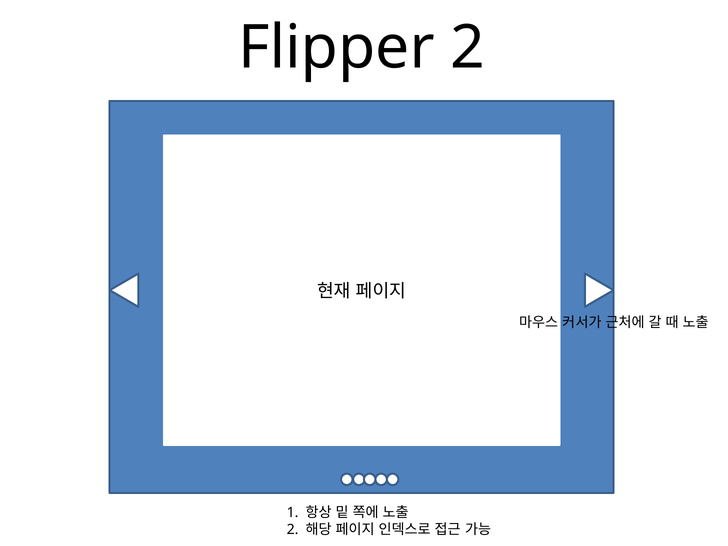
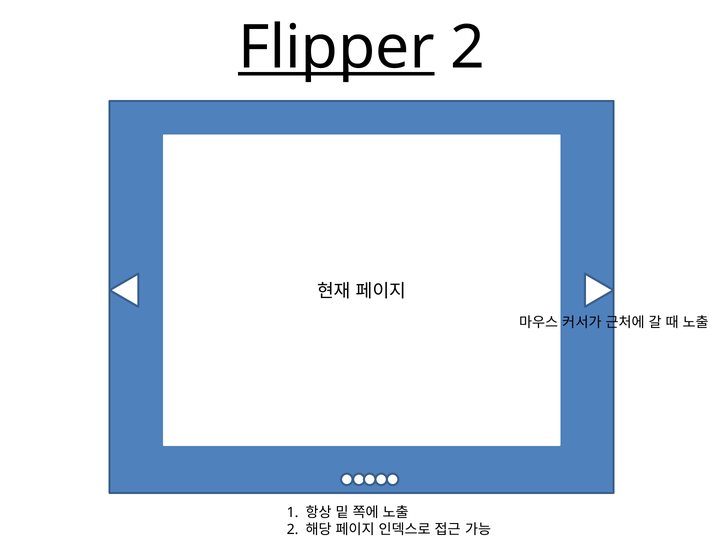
Flipper underline: none -> present (336, 48)
